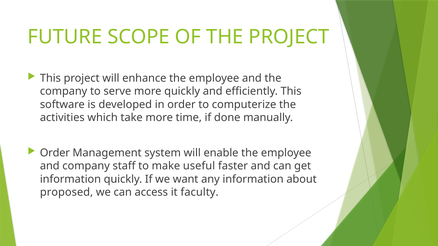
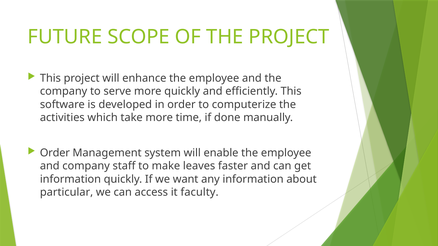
useful: useful -> leaves (199, 166)
proposed: proposed -> particular (67, 193)
